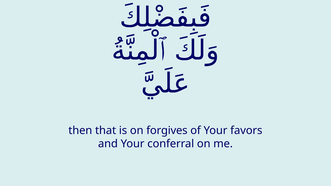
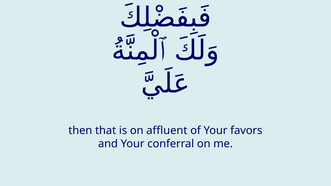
forgives: forgives -> affluent (167, 131)
